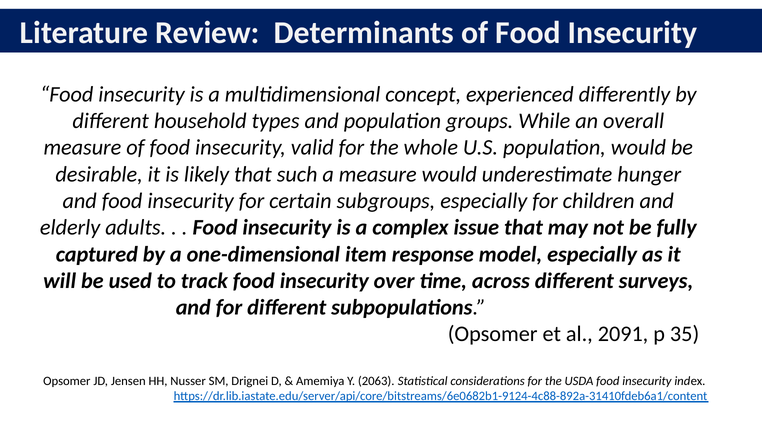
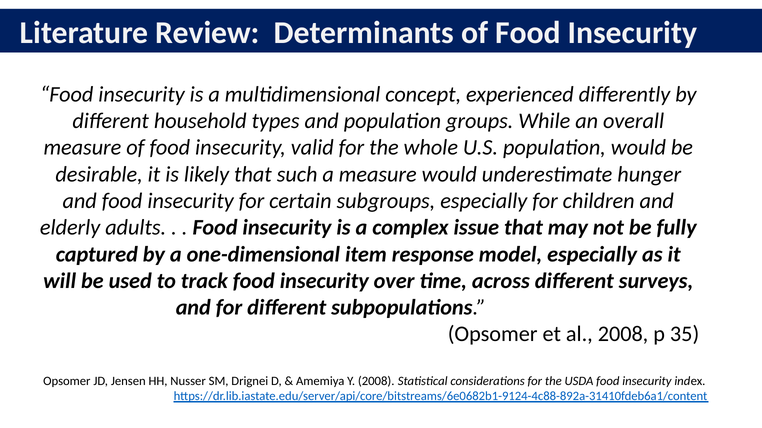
al 2091: 2091 -> 2008 (623, 335)
Y 2063: 2063 -> 2008 (376, 382)
